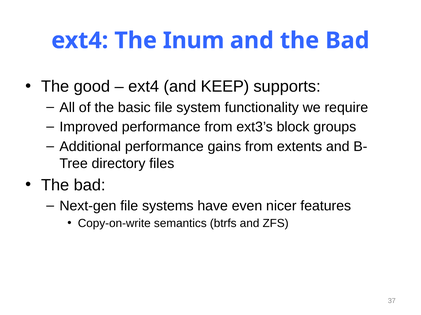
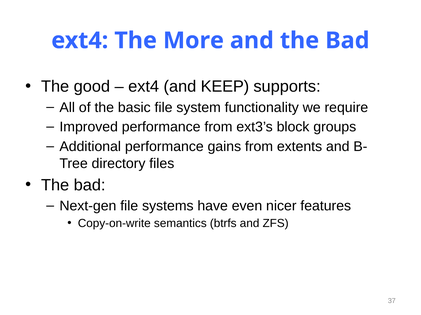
Inum: Inum -> More (193, 41)
